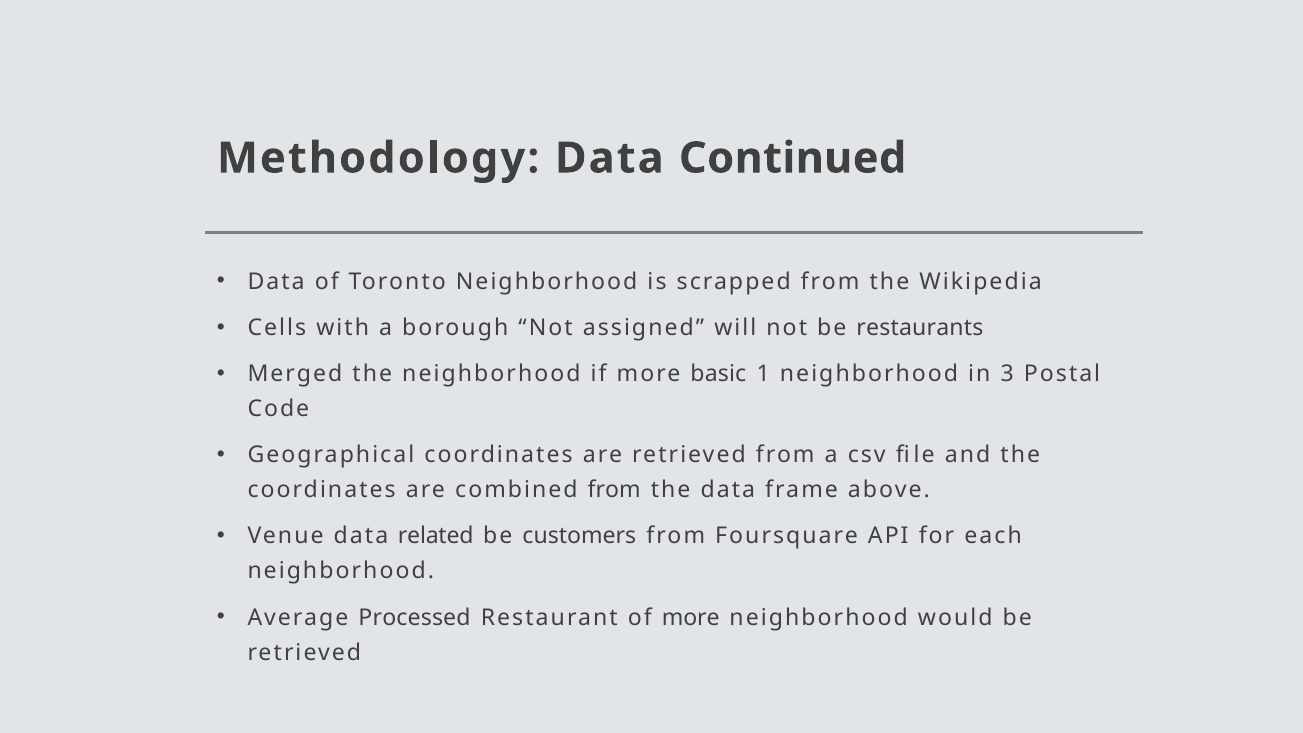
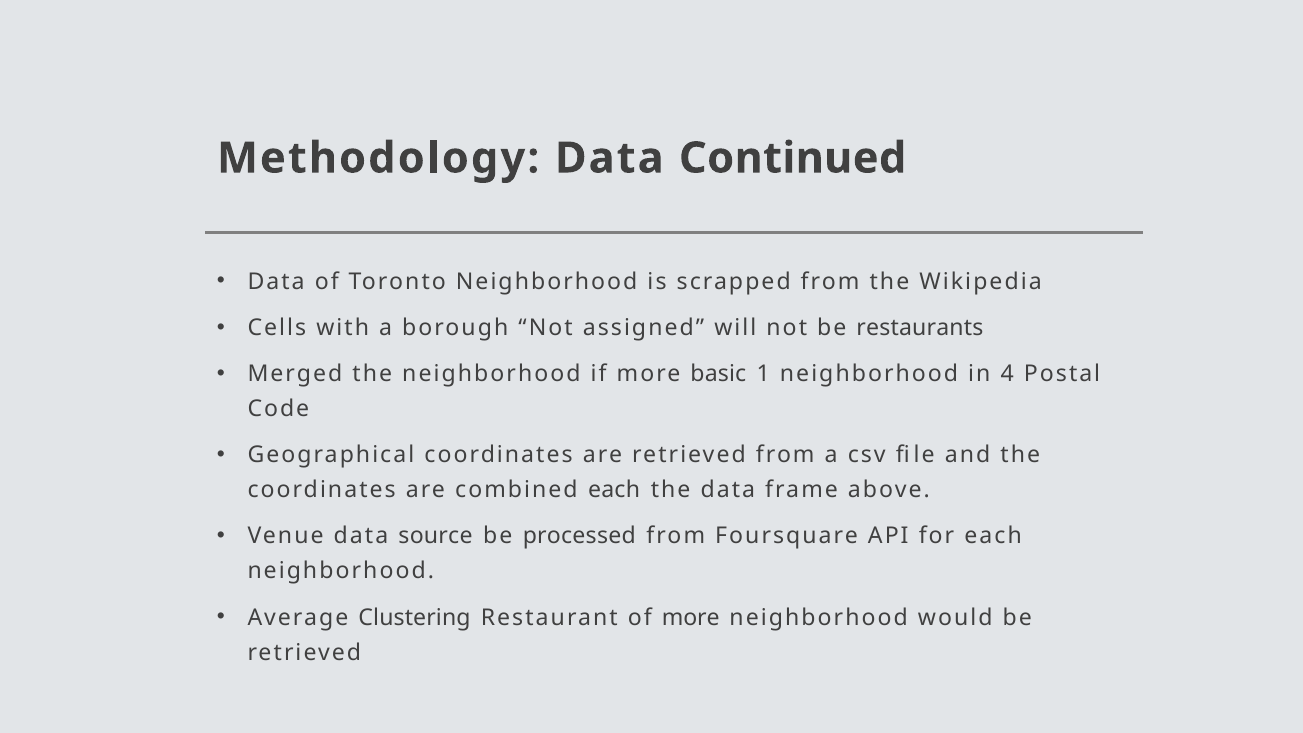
3: 3 -> 4 (1007, 374)
combined from: from -> each (614, 490)
related: related -> source (436, 536)
customers: customers -> processed (579, 536)
Processed: Processed -> Clustering (415, 617)
